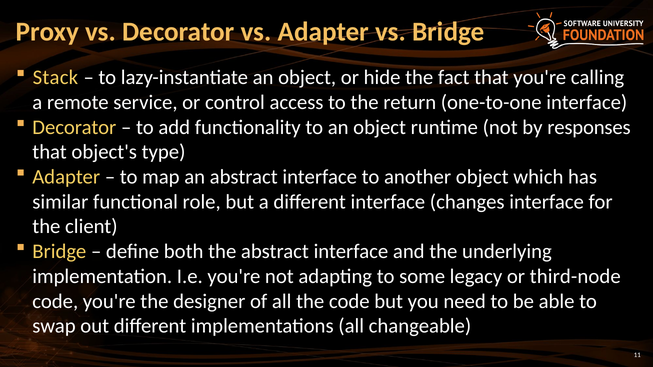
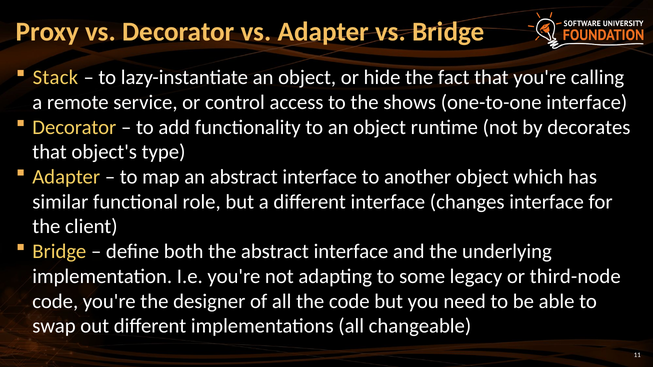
return: return -> shows (410, 102)
responses: responses -> decorates (589, 127)
